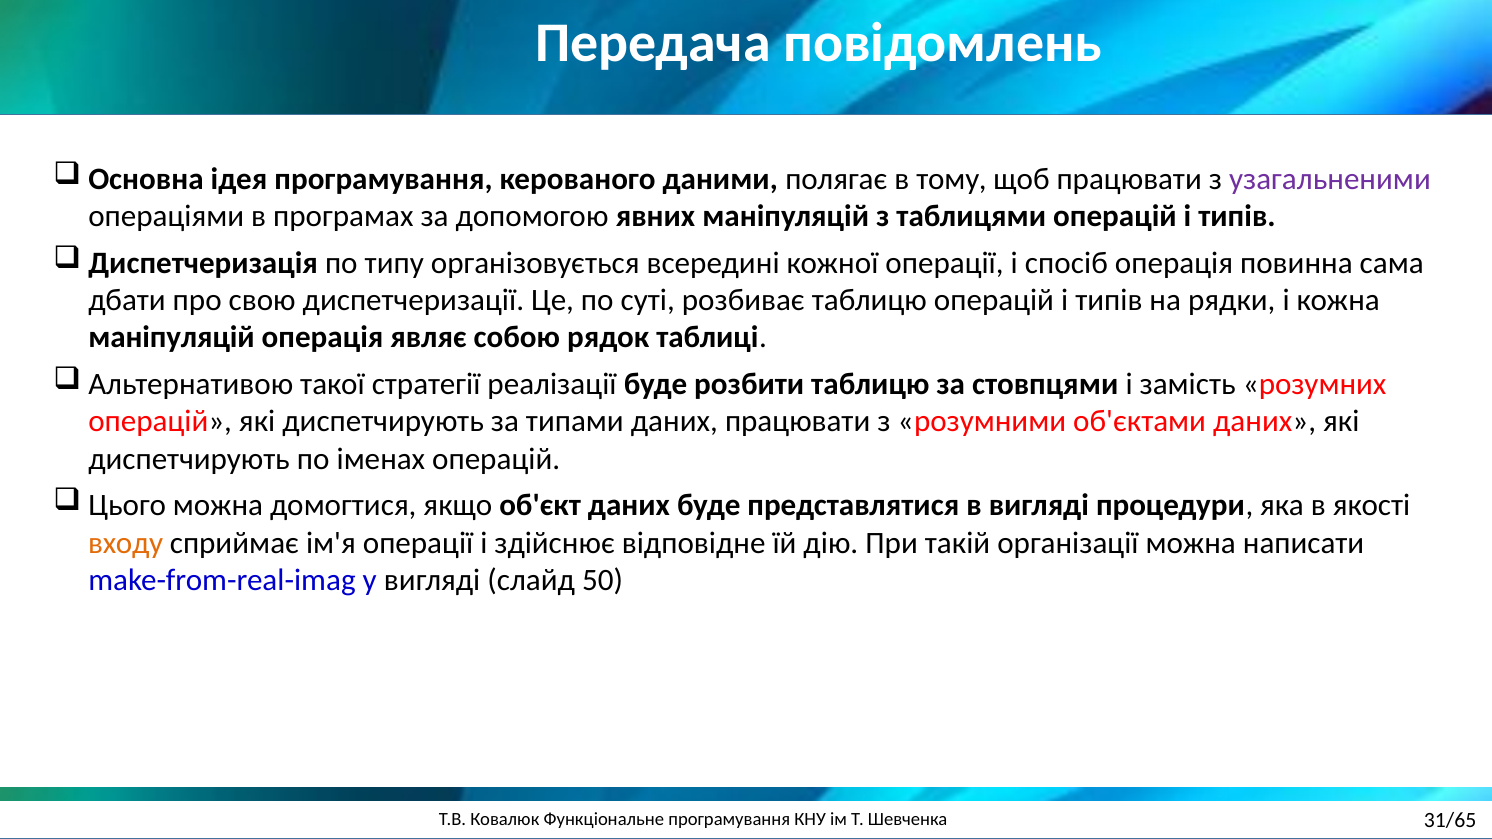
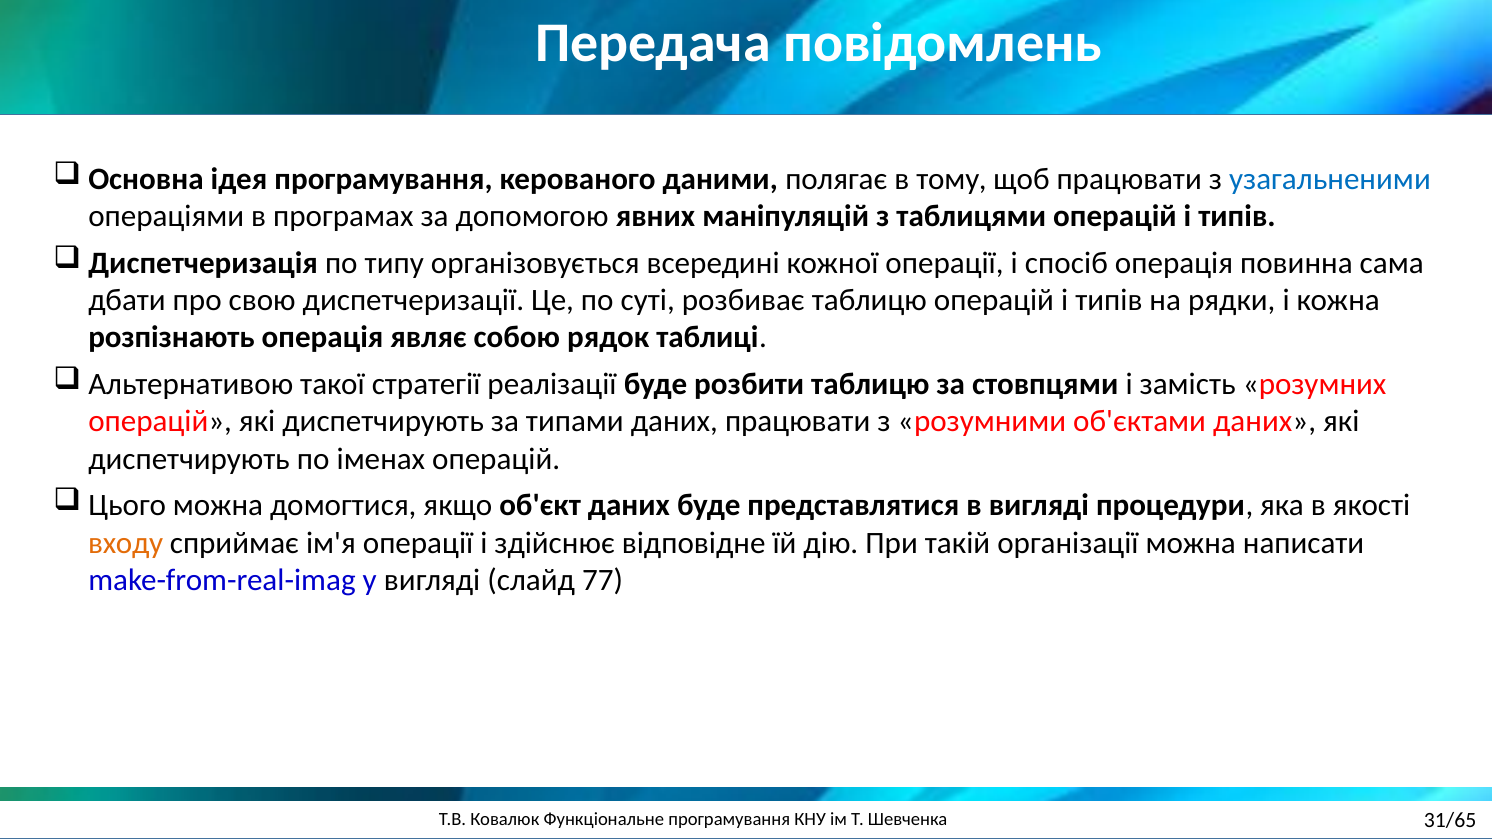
узагальненими colour: purple -> blue (1330, 179)
маніпуляцій: маніпуляцій -> розпізнають (171, 338)
50: 50 -> 77 (602, 580)
